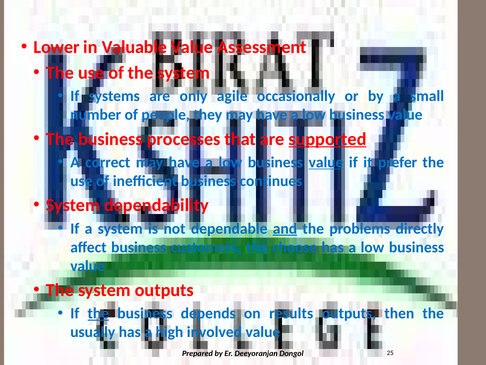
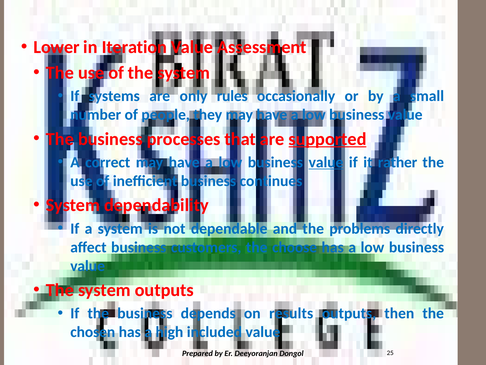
Valuable: Valuable -> Iteration (134, 47)
agile: agile -> rules (232, 96)
prefer: prefer -> rather (398, 162)
and underline: present -> none (285, 228)
the underline: present -> none (98, 313)
usually: usually -> chosen (93, 332)
involved: involved -> included (214, 332)
